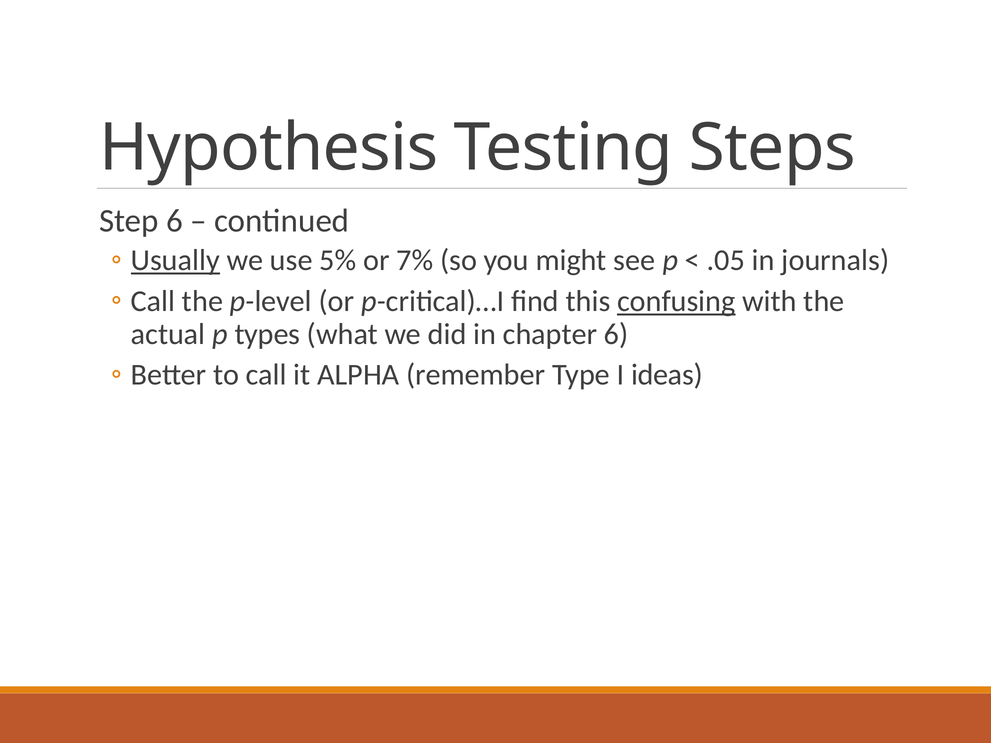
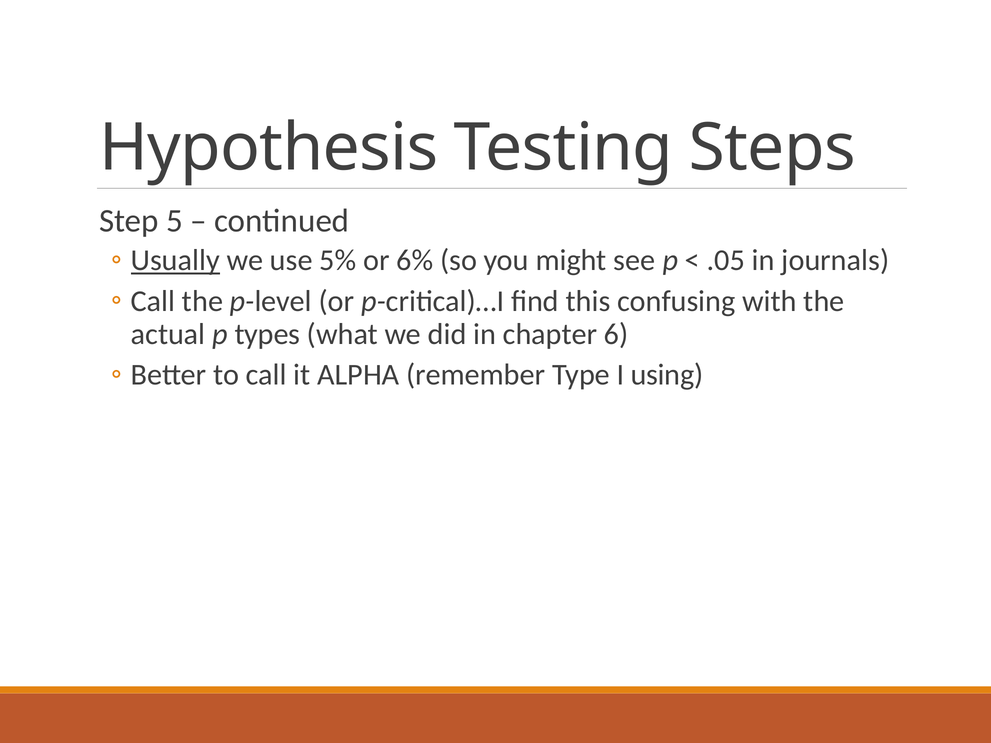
Step 6: 6 -> 5 (175, 221)
7%: 7% -> 6% (415, 261)
confusing underline: present -> none (676, 301)
ideas: ideas -> using (667, 375)
